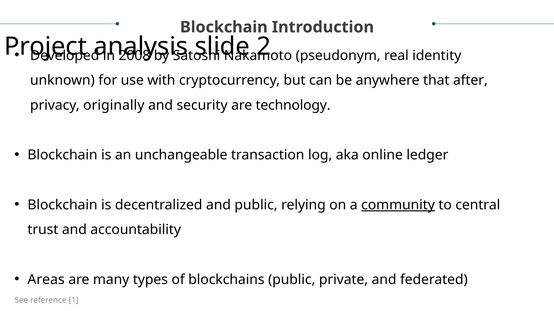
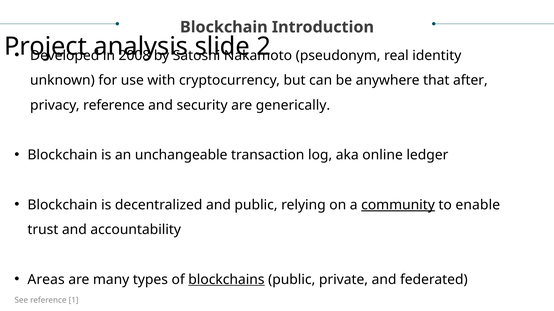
privacy originally: originally -> reference (114, 106)
technology: technology -> generically (293, 106)
central: central -> enable (478, 205)
blockchains underline: none -> present (226, 280)
